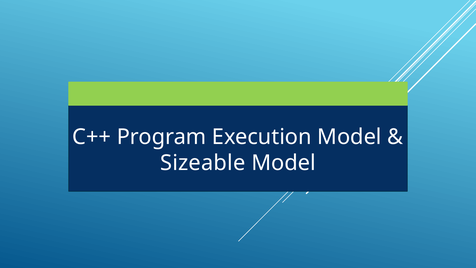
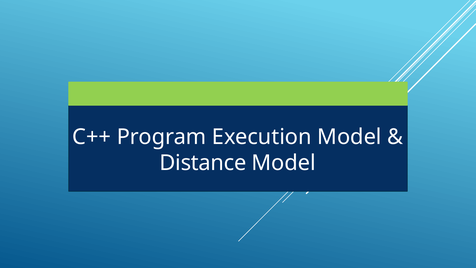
Sizeable: Sizeable -> Distance (203, 163)
